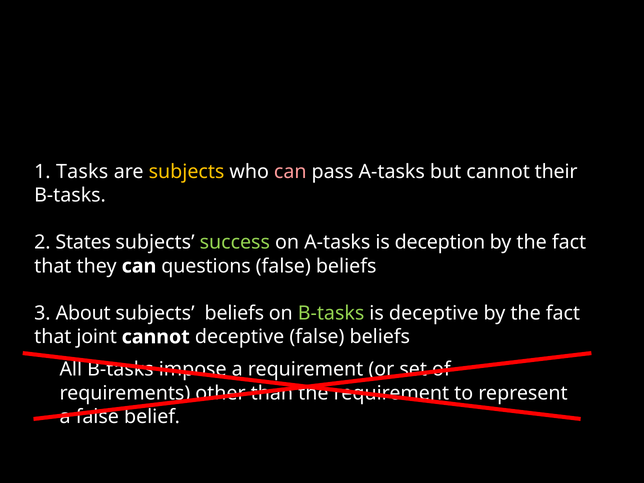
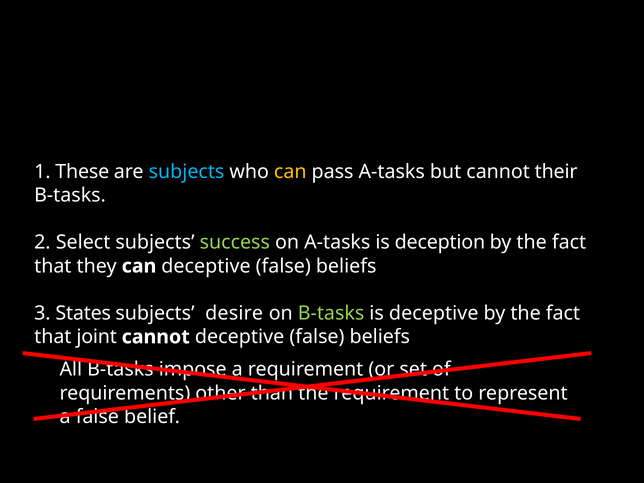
Tasks: Tasks -> These (82, 172)
subjects colour: yellow -> light blue (187, 172)
can colour: pink -> yellow (290, 172)
States: States -> Select (83, 242)
can questions: questions -> deceptive (206, 266)
About: About -> States (83, 313)
subjects beliefs: beliefs -> desire (234, 313)
